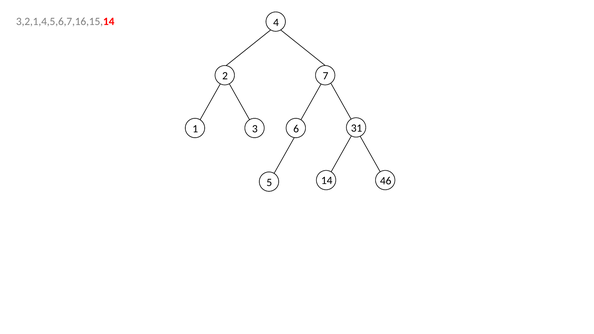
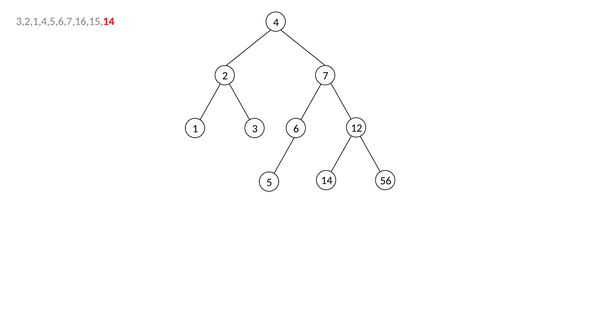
31: 31 -> 12 (357, 128)
46: 46 -> 56 (386, 181)
